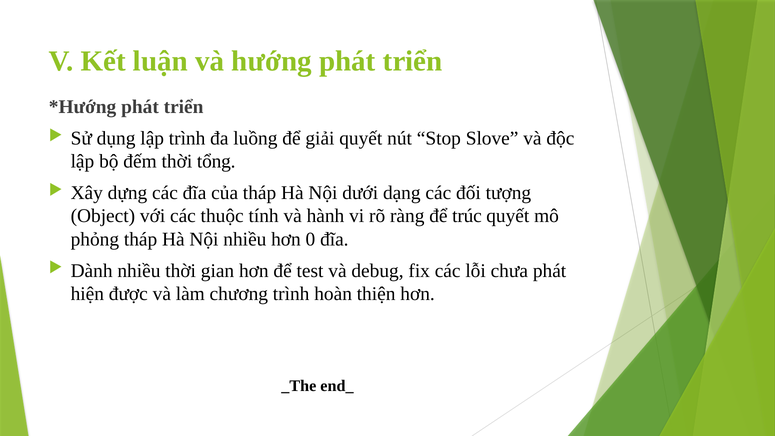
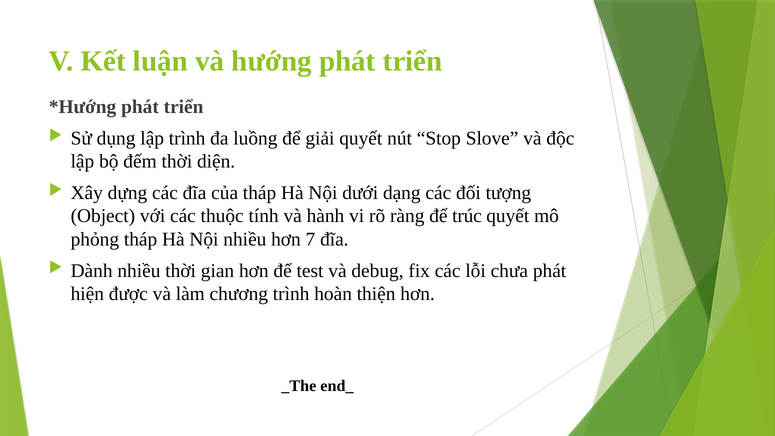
tổng: tổng -> diện (216, 161)
0: 0 -> 7 (310, 239)
